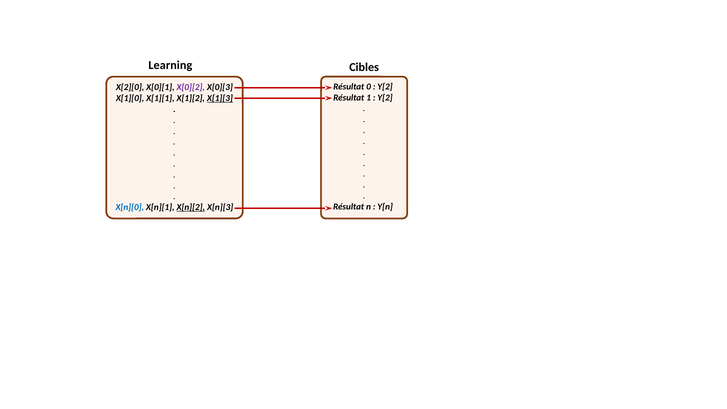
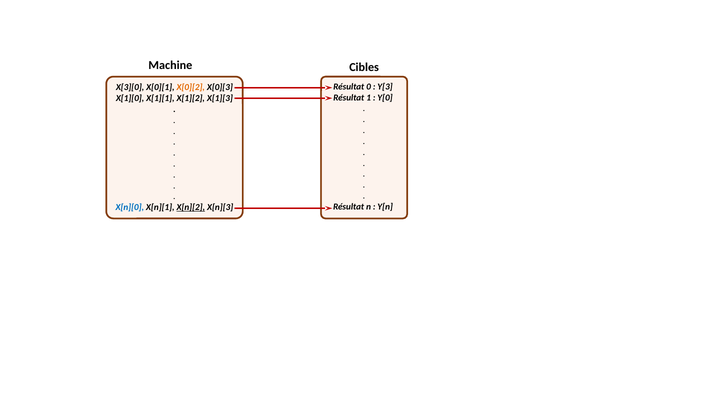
Learning: Learning -> Machine (170, 65)
Y[2: Y[2 -> Y[3 (385, 87)
X[2][0: X[2][0 -> X[3][0 (130, 87)
X[0][2 colour: purple -> orange (191, 87)
Y[2: Y[2 -> Y[0 (385, 98)
X[1][3 underline: present -> none (220, 98)
